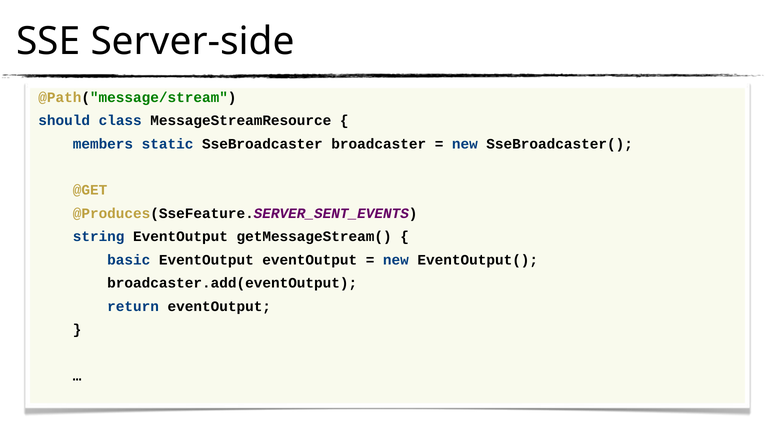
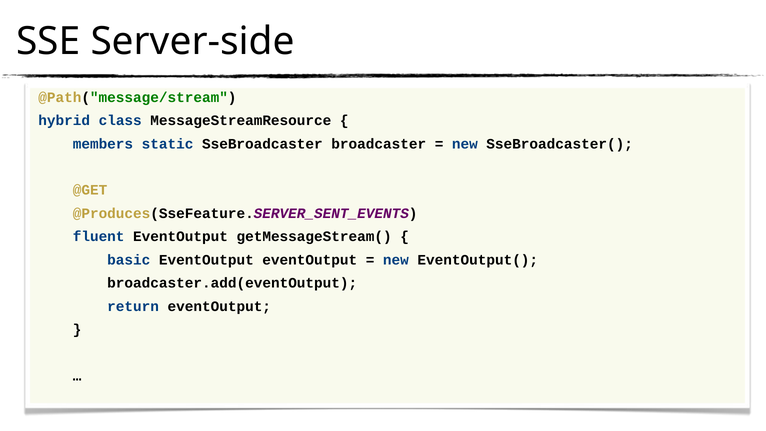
should: should -> hybrid (64, 121)
string: string -> fluent (99, 237)
